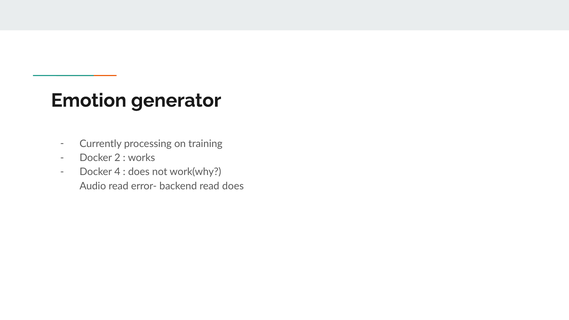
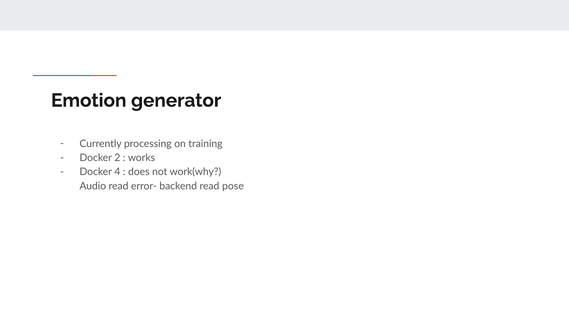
read does: does -> pose (233, 186)
